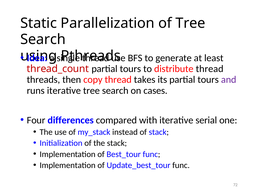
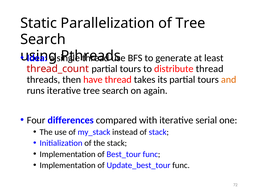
copy: copy -> have (93, 80)
and colour: purple -> orange (229, 80)
cases: cases -> again (155, 91)
